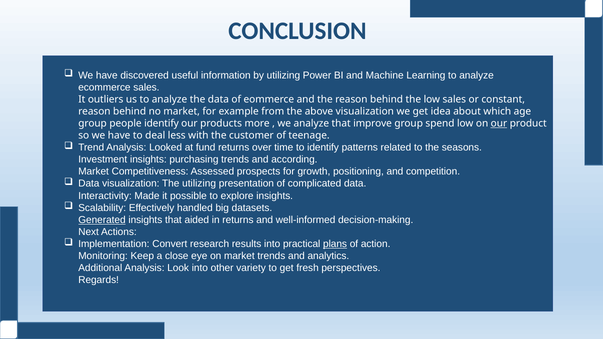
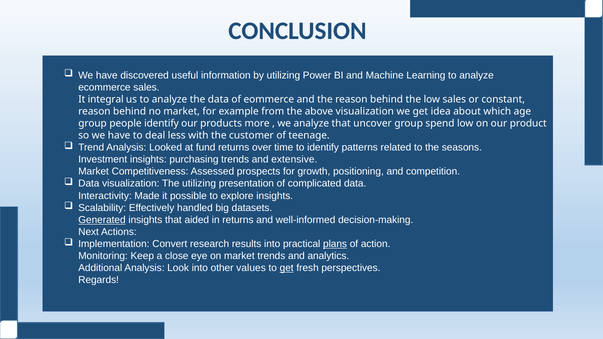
outliers: outliers -> integral (106, 99)
improve: improve -> uncover (372, 123)
our underline: present -> none (499, 123)
according: according -> extensive (294, 160)
variety: variety -> values (251, 268)
get underline: none -> present (287, 268)
